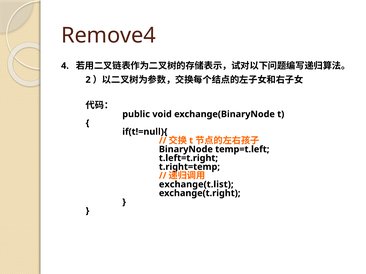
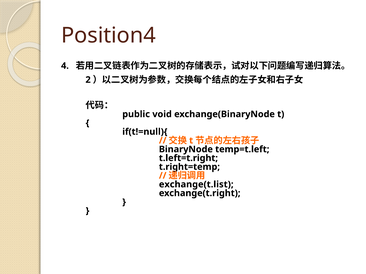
Remove4: Remove4 -> Position4 (108, 35)
